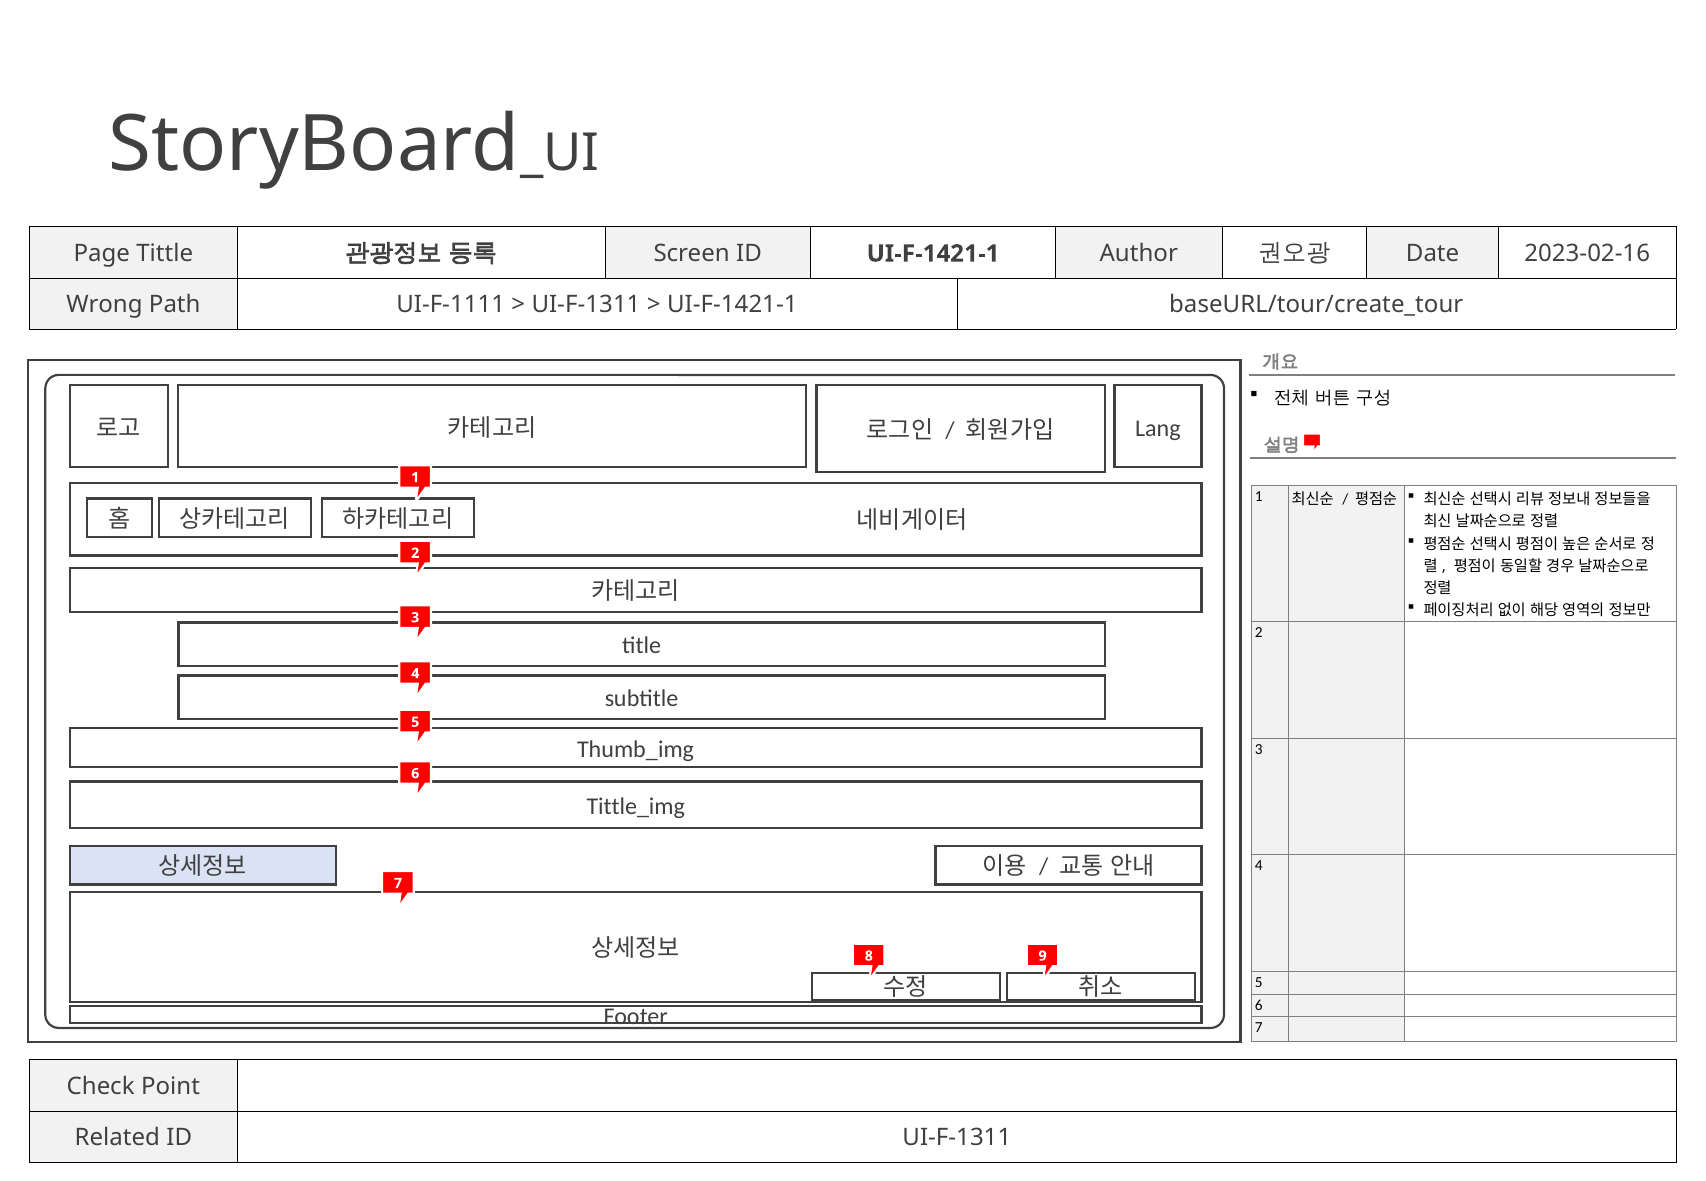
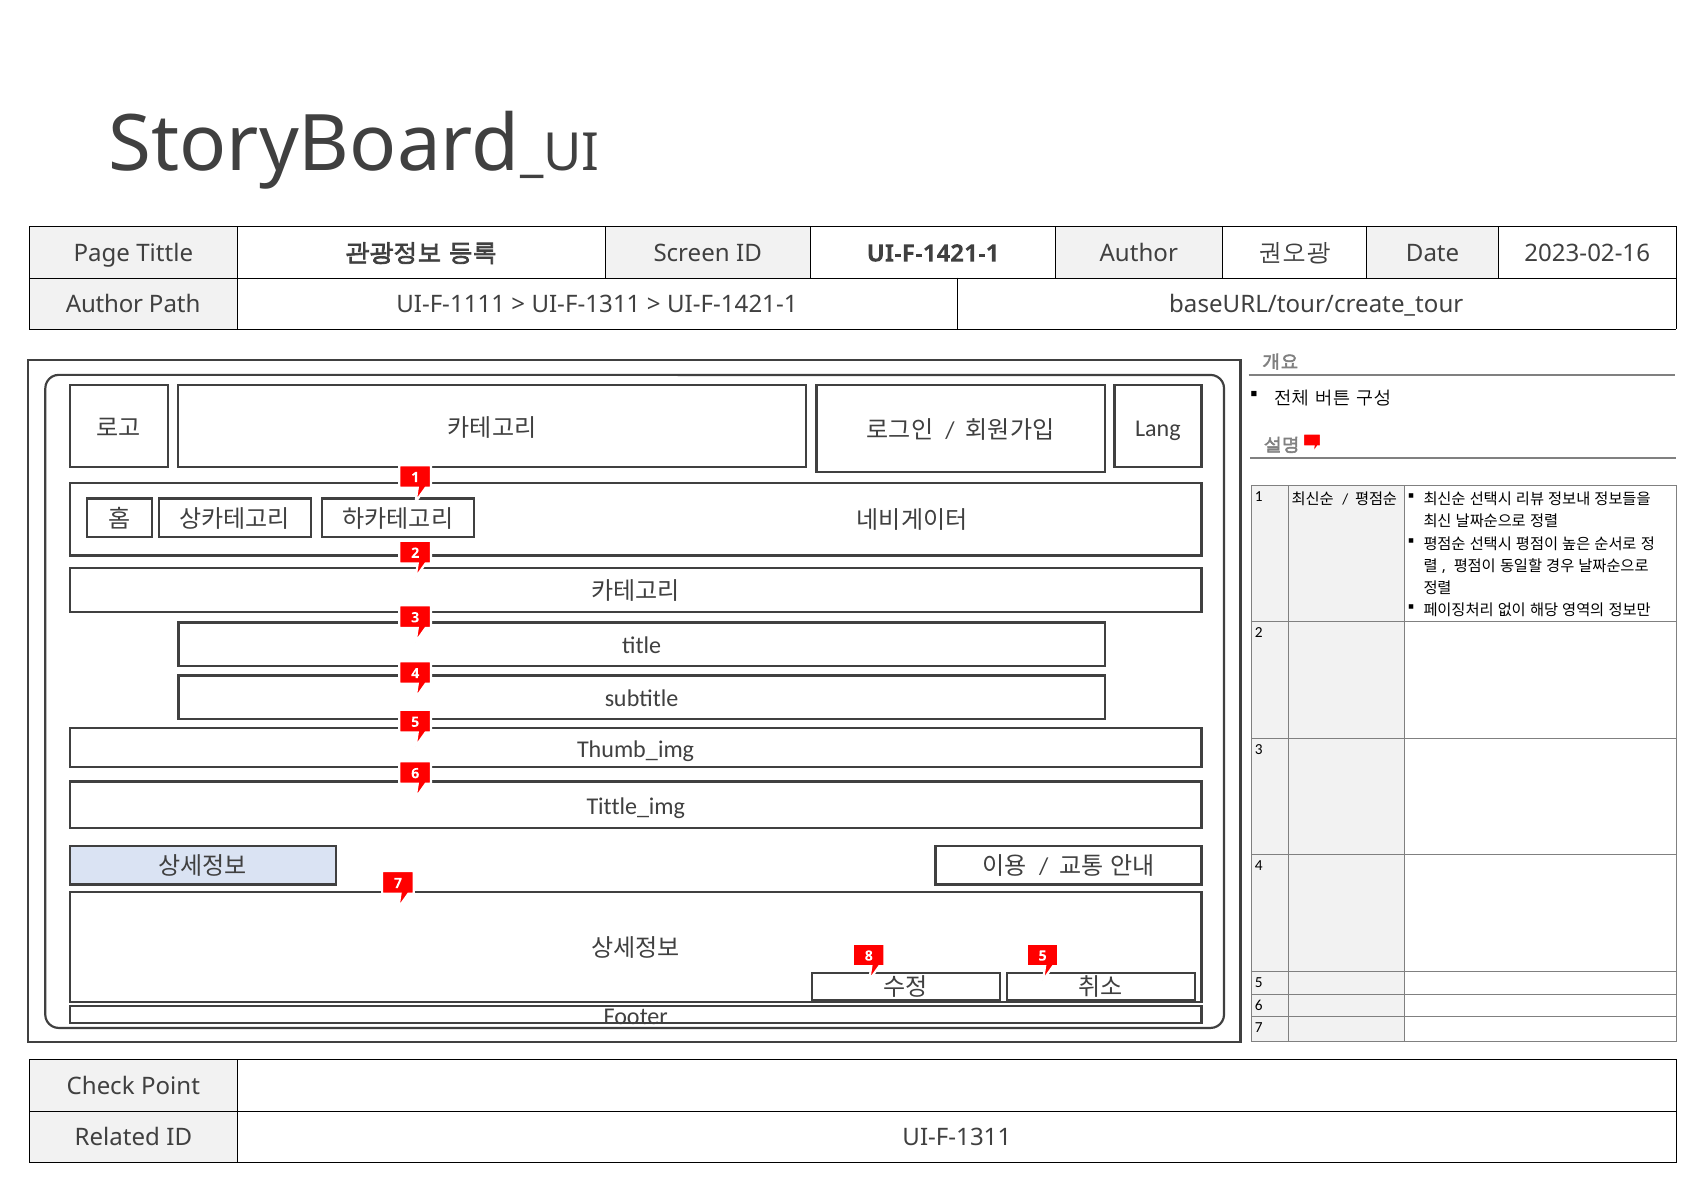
Wrong: Wrong -> Author (105, 305)
8 9: 9 -> 5 (1043, 956)
